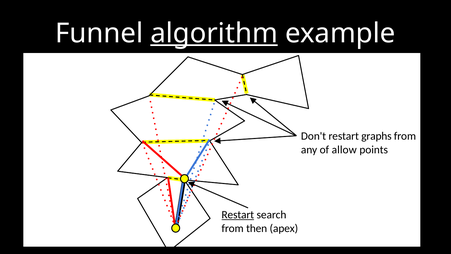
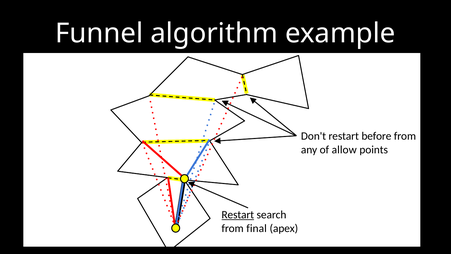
algorithm underline: present -> none (214, 33)
graphs: graphs -> before (376, 136)
then: then -> final (257, 228)
